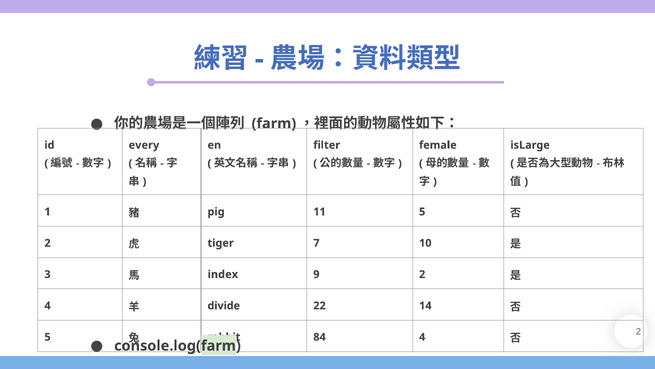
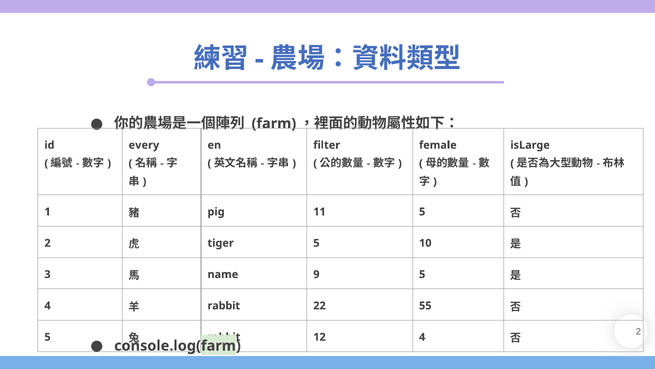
tiger 7: 7 -> 5 (316, 243)
index: index -> name (223, 274)
9 2: 2 -> 5 (422, 274)
divide: divide -> rabbit (224, 305)
14: 14 -> 55 (425, 305)
84: 84 -> 12 (320, 337)
